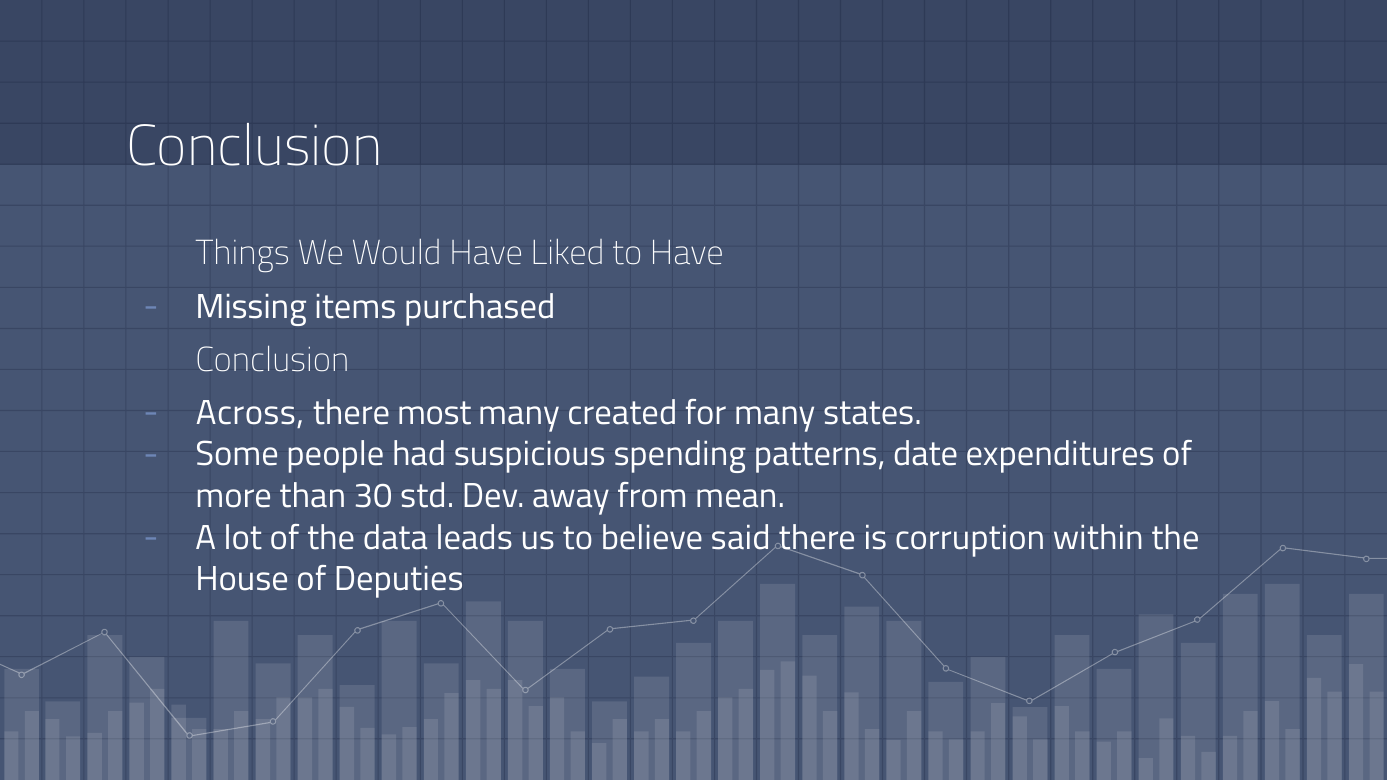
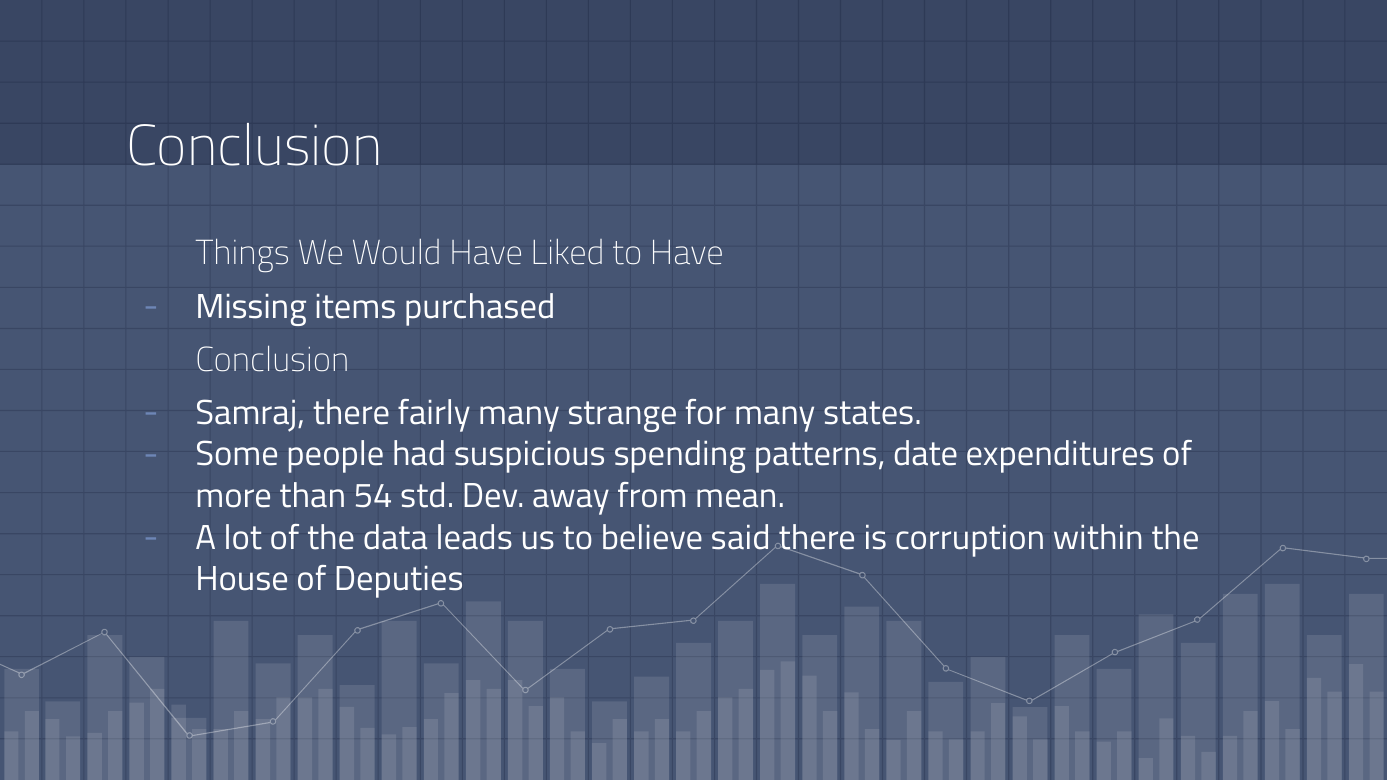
Across: Across -> Samraj (250, 413)
most: most -> fairly (434, 413)
created: created -> strange (622, 413)
30: 30 -> 54 (373, 496)
